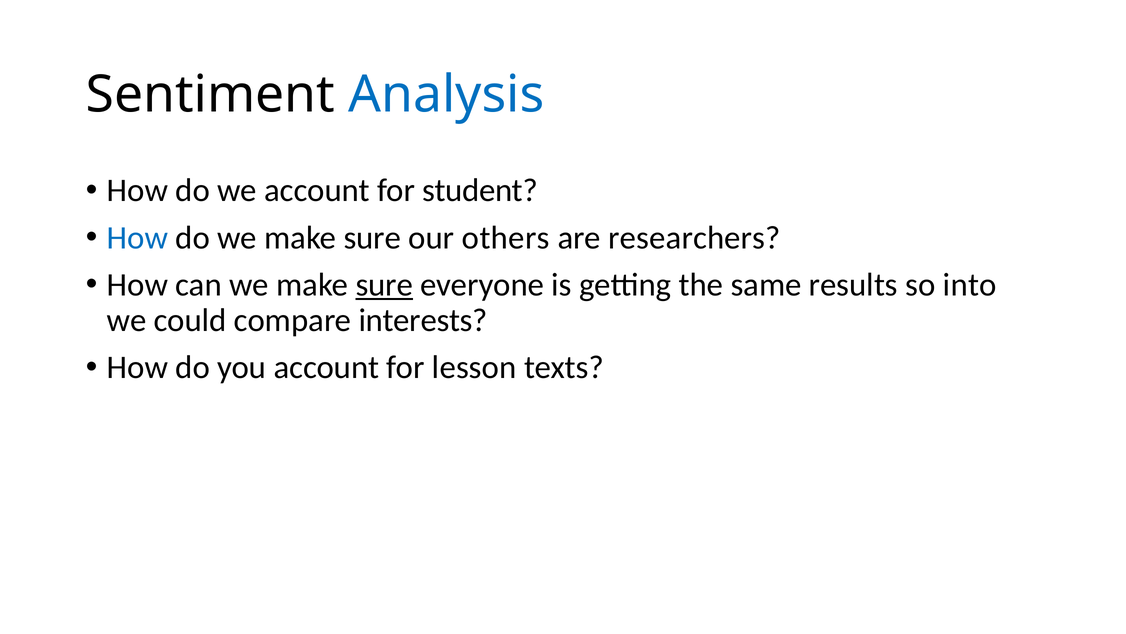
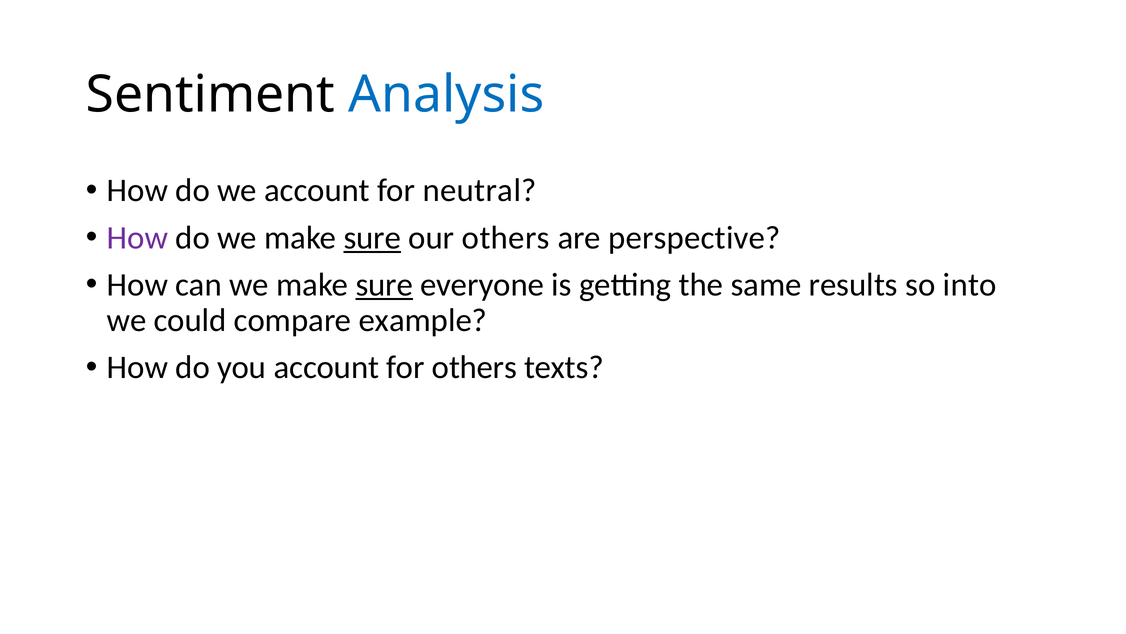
student: student -> neutral (480, 190)
How colour: blue -> purple (138, 237)
sure underline: none -> present (372, 237)
researchers: researchers -> perspective (694, 237)
interests: interests -> example (423, 320)
for lesson: lesson -> others (474, 367)
